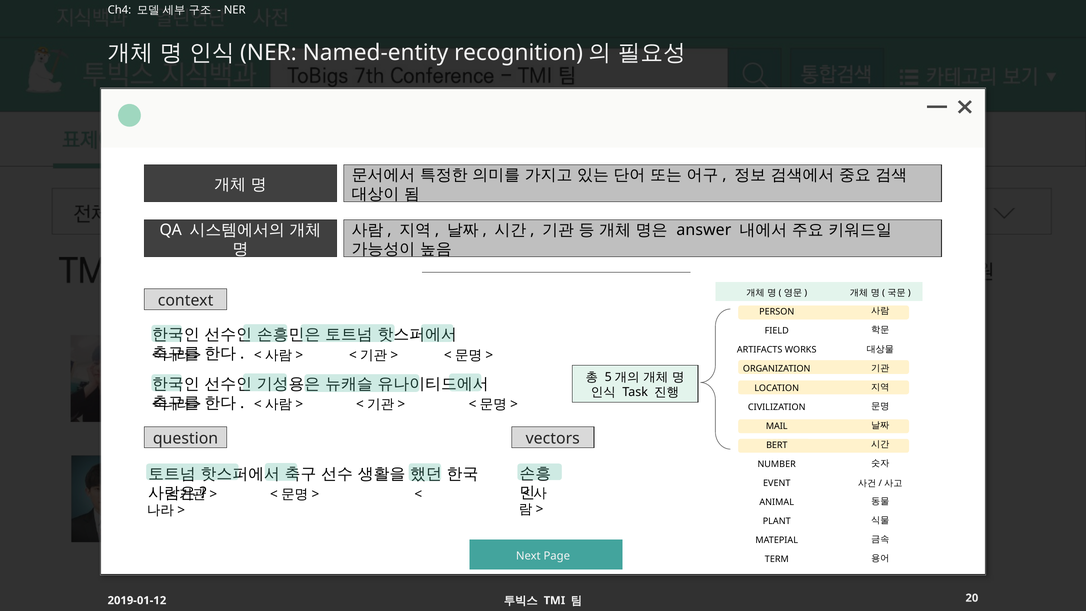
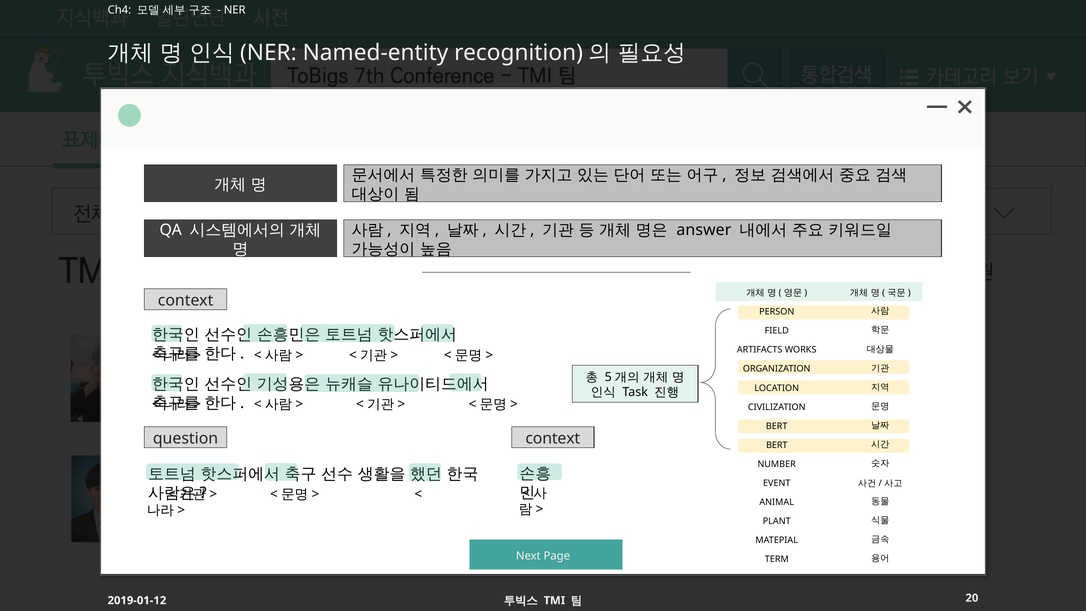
MAIL: MAIL -> BERT (777, 426)
vectors: vectors -> context (553, 438)
